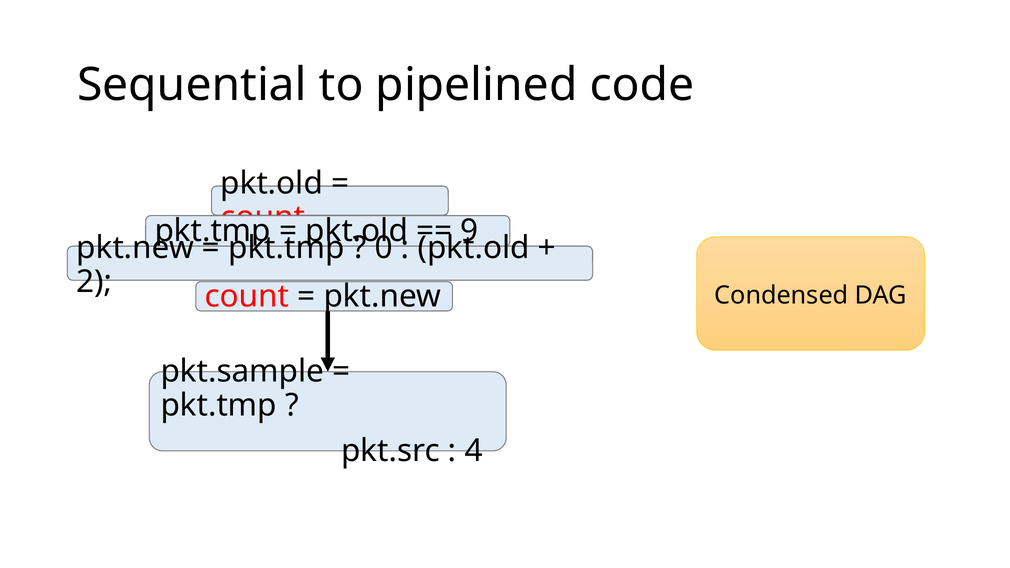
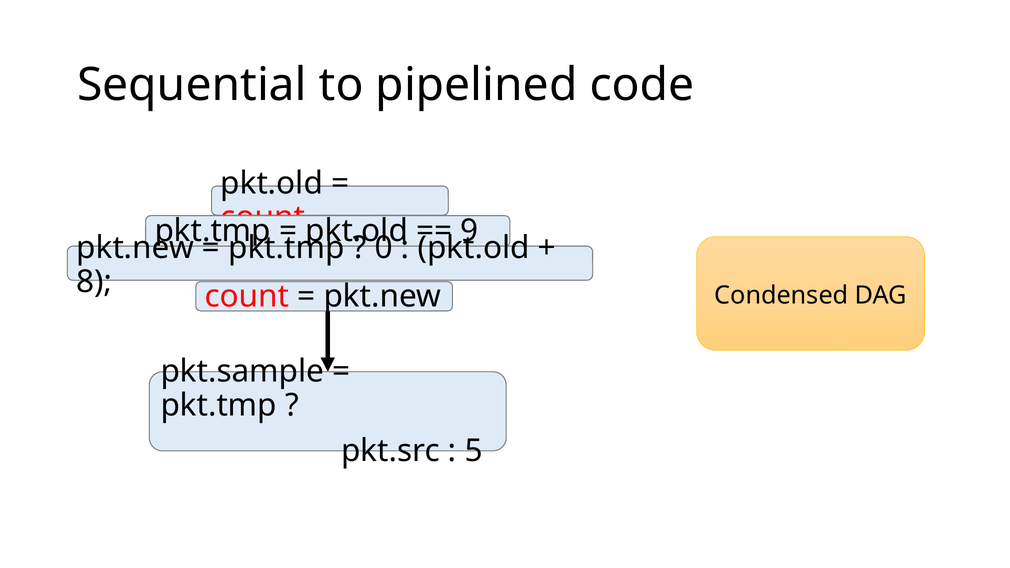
2: 2 -> 8 (94, 282)
4: 4 -> 5 (474, 451)
